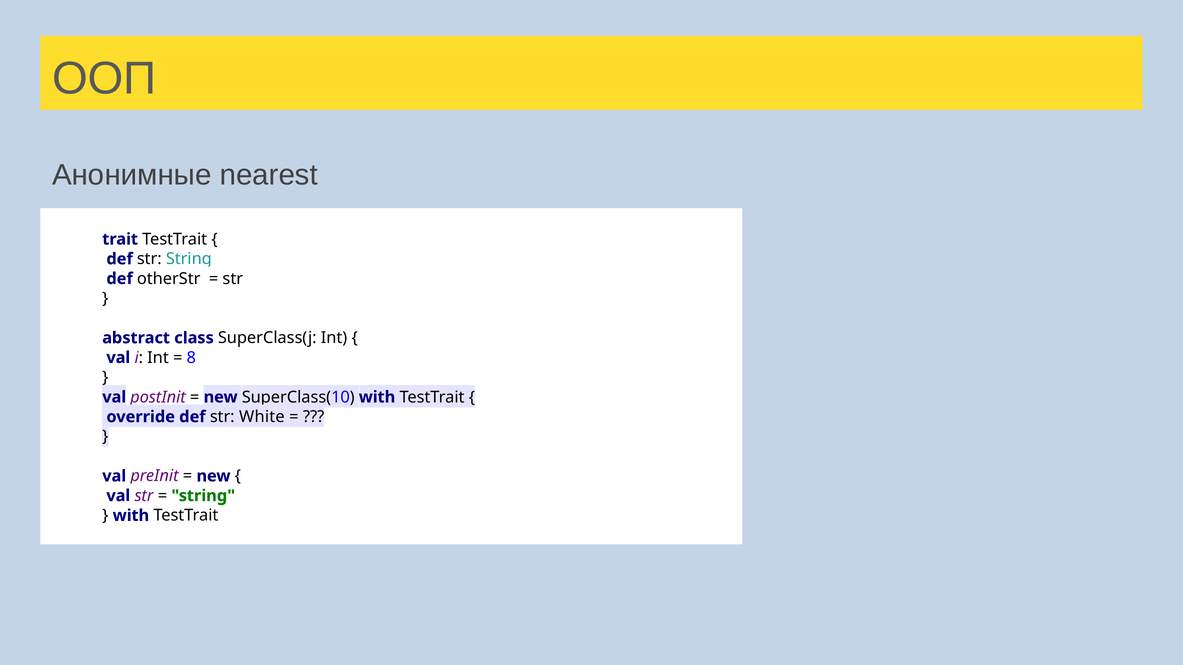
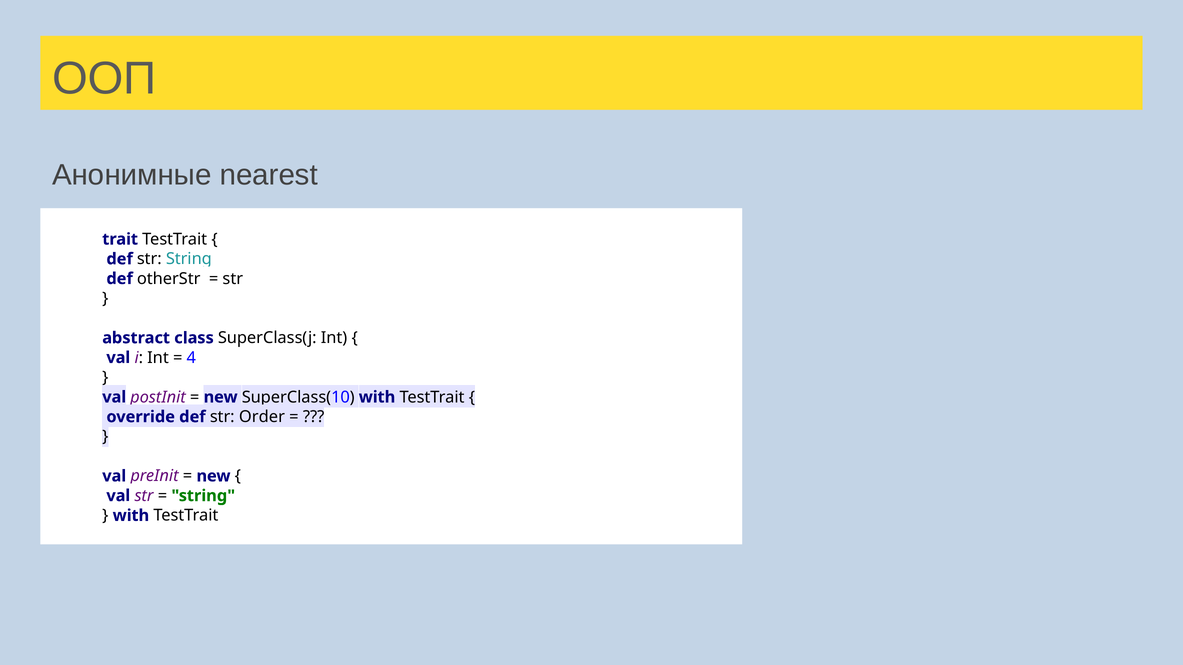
8: 8 -> 4 (191, 358)
White: White -> Order (262, 417)
